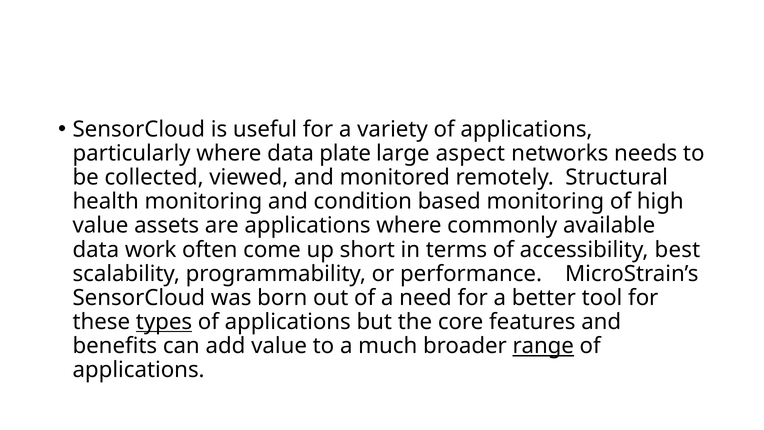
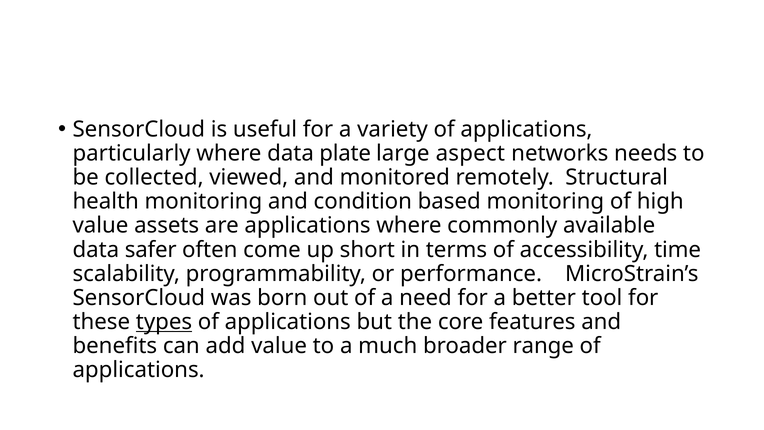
work: work -> safer (151, 250)
best: best -> time (678, 250)
range underline: present -> none (543, 346)
